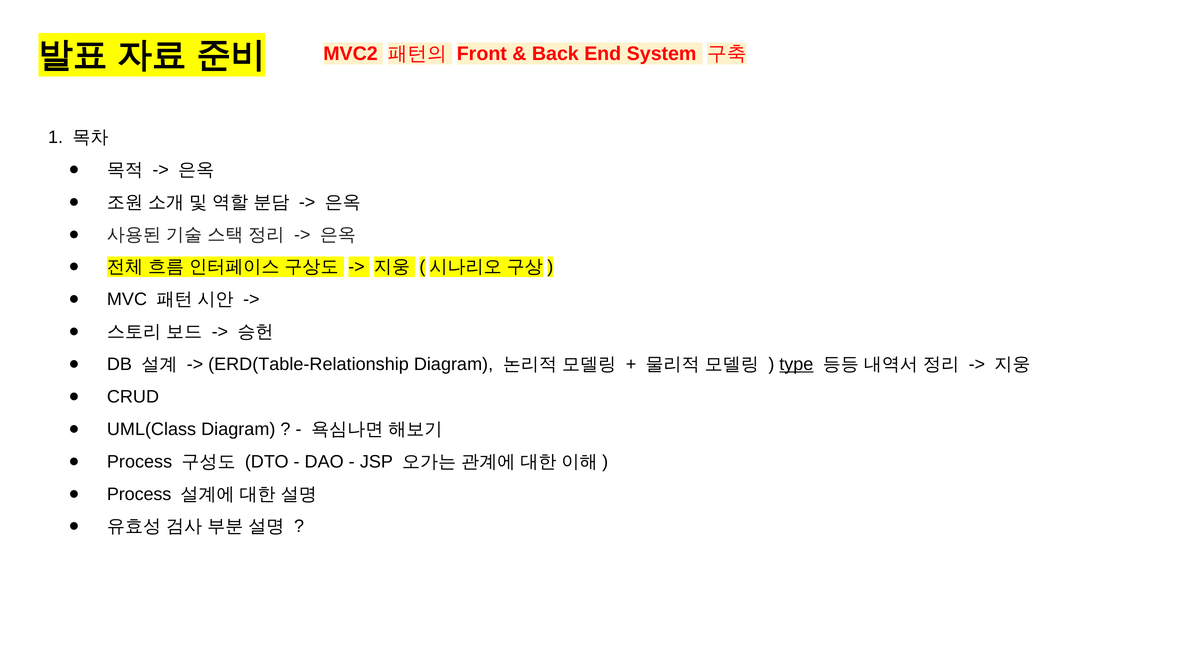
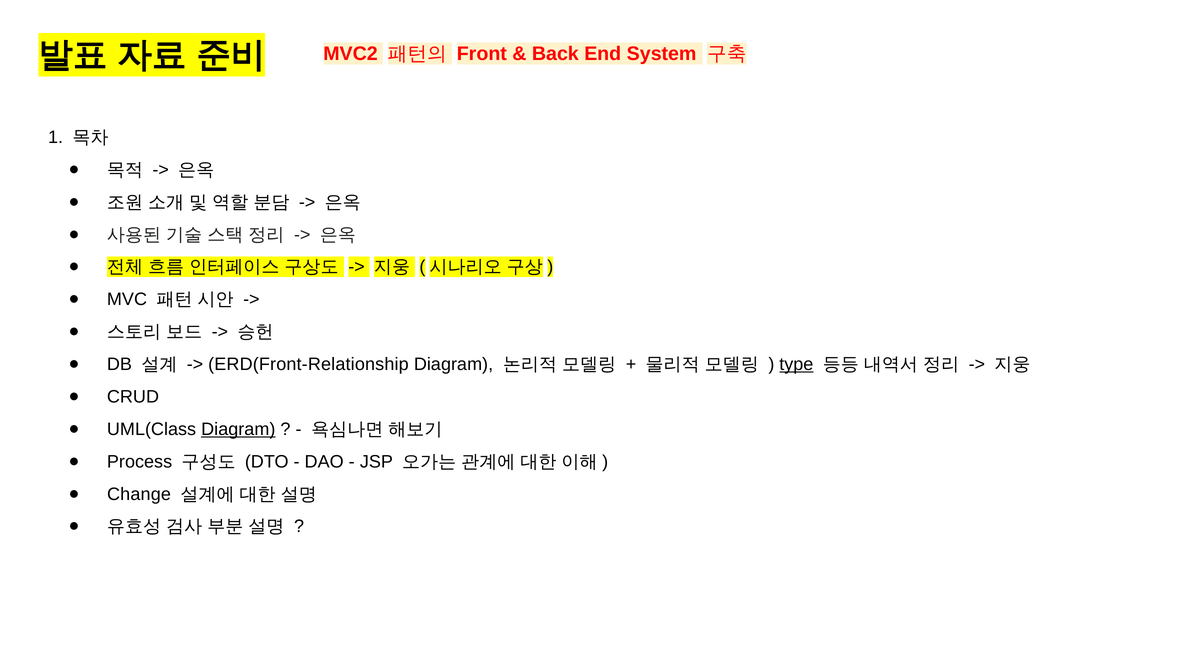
ERD(Table-Relationship: ERD(Table-Relationship -> ERD(Front-Relationship (308, 364)
Diagram underline: none -> present (238, 429)
Process: Process -> Change (139, 494)
